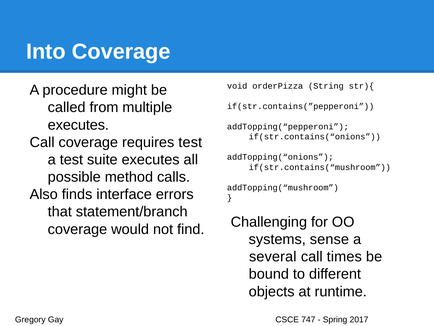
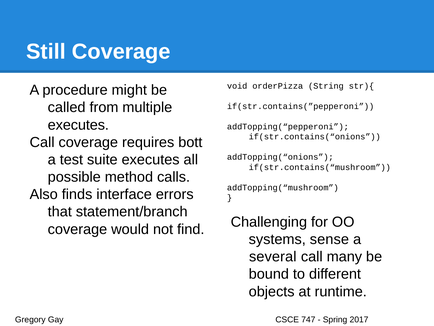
Into: Into -> Still (46, 51)
requires test: test -> bott (190, 142)
times: times -> many (344, 256)
